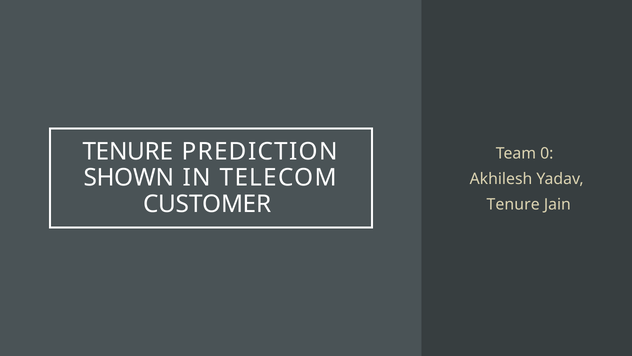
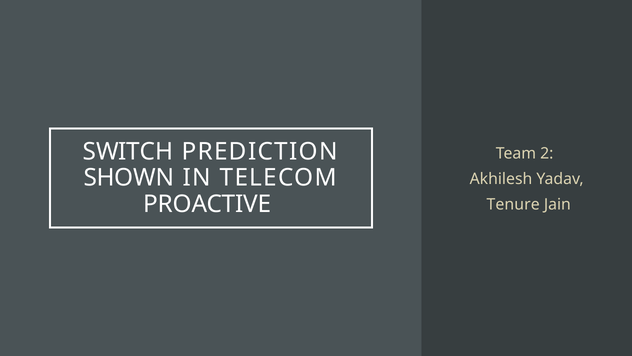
TENURE: TENURE -> SWITCH (128, 151)
0: 0 -> 2 (547, 153)
CUSTOMER: CUSTOMER -> PROACTIVE (207, 204)
